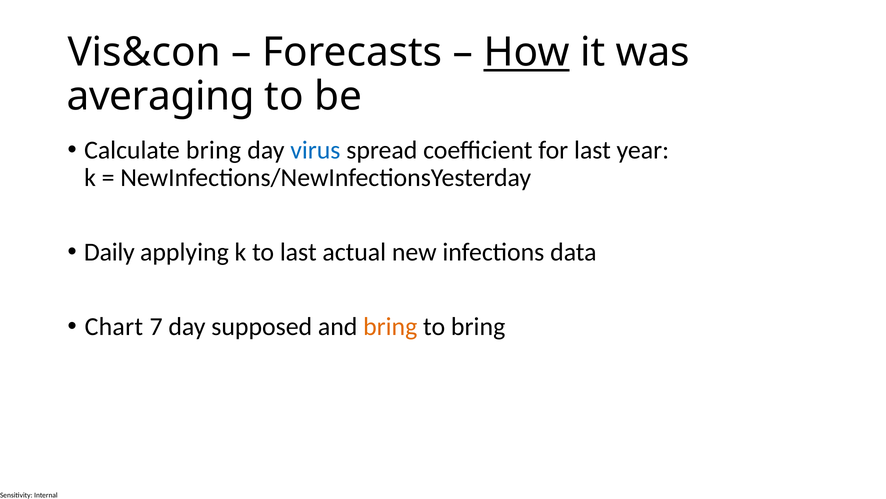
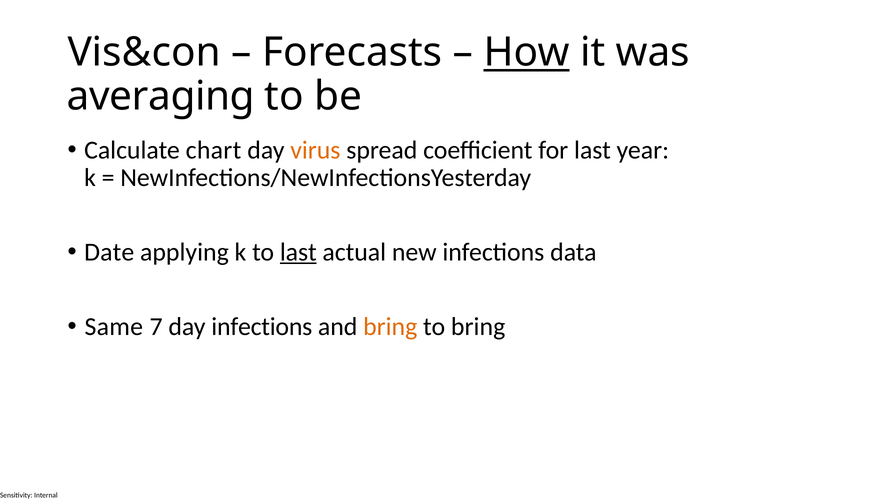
Calculate bring: bring -> chart (213, 150)
virus colour: blue -> orange (315, 150)
Daily: Daily -> Date (109, 252)
last underline: none -> present (298, 252)
Chart: Chart -> Same (114, 326)
day supposed: supposed -> infections (262, 326)
